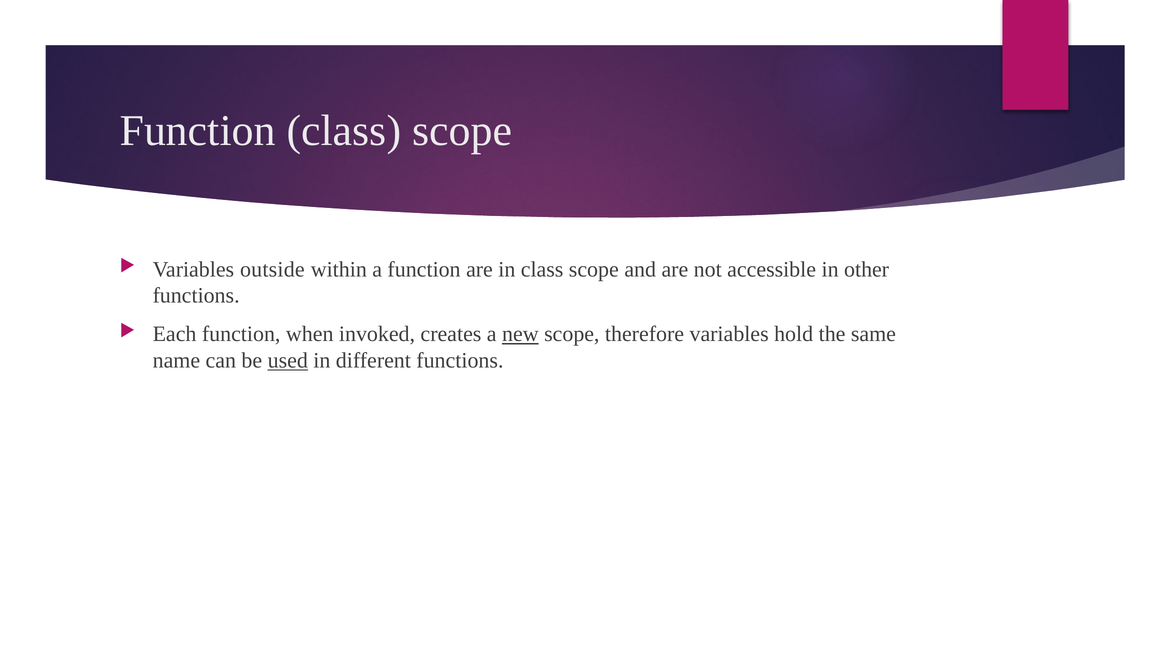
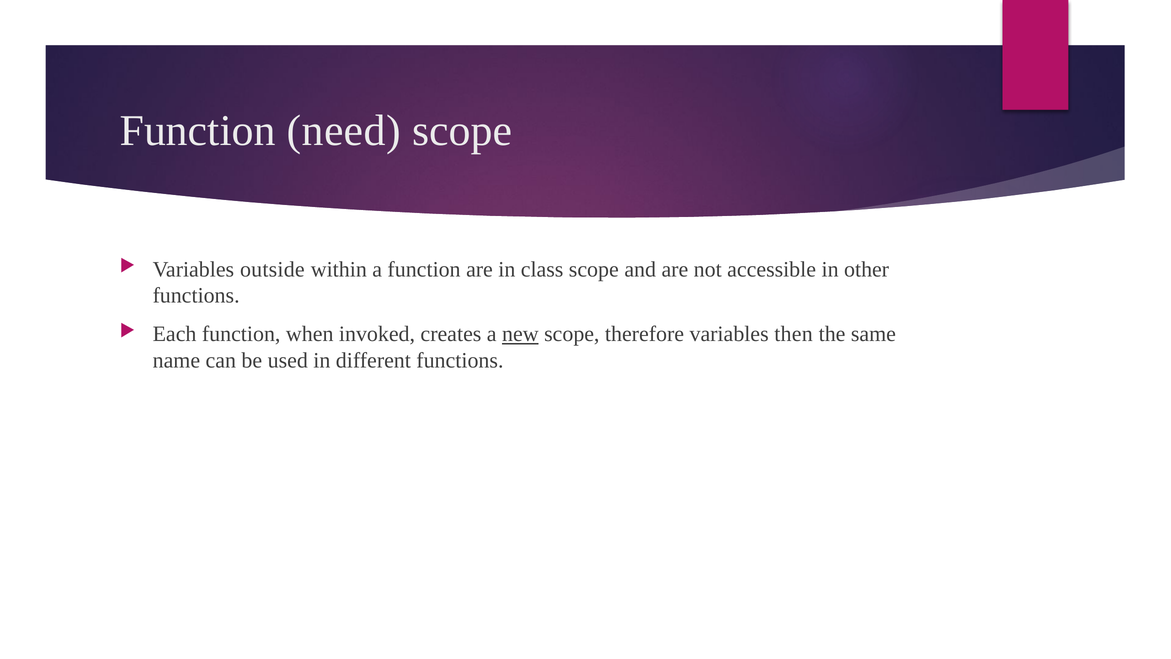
Function class: class -> need (344, 131)
hold: hold -> then (794, 334)
used underline: present -> none (288, 360)
